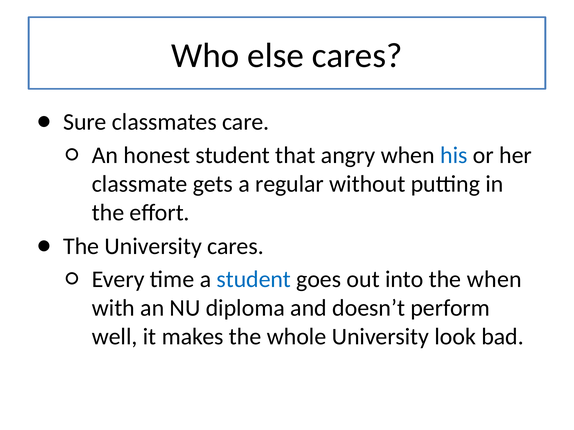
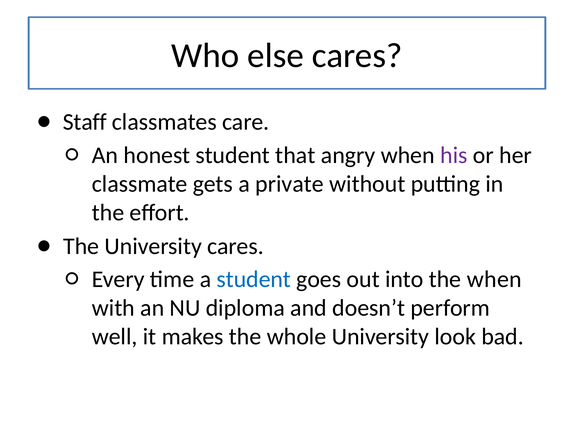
Sure: Sure -> Staff (85, 122)
his colour: blue -> purple (454, 155)
regular: regular -> private (289, 184)
